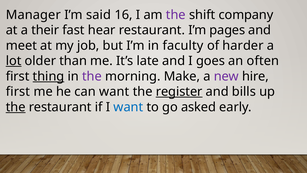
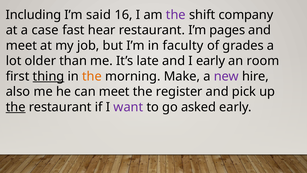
Manager: Manager -> Including (33, 15)
their: their -> case (45, 30)
harder: harder -> grades (243, 45)
lot underline: present -> none (14, 61)
I goes: goes -> early (211, 61)
often: often -> room (263, 61)
the colour: purple -> orange (92, 76)
first: first -> also (18, 92)
can want: want -> meet (114, 92)
register underline: present -> none (179, 92)
bills: bills -> pick (244, 92)
want colour: blue -> purple (128, 107)
